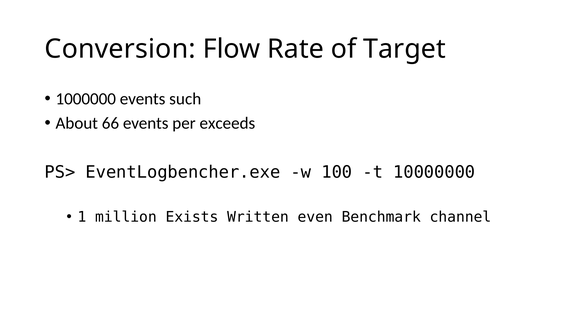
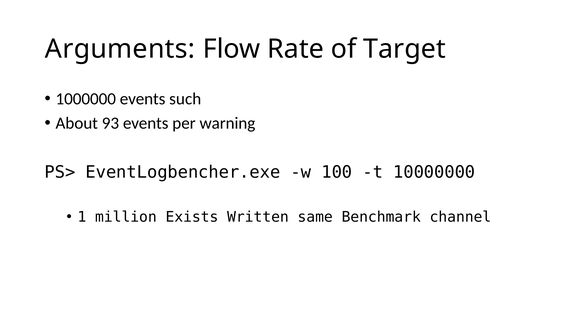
Conversion: Conversion -> Arguments (120, 49)
66: 66 -> 93 (110, 123)
exceeds: exceeds -> warning (227, 123)
even: even -> same (315, 217)
